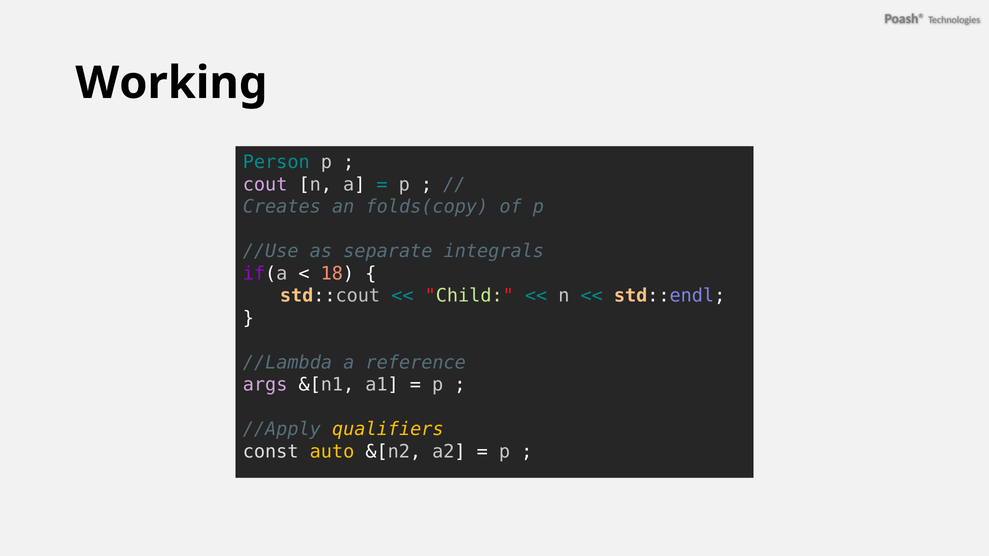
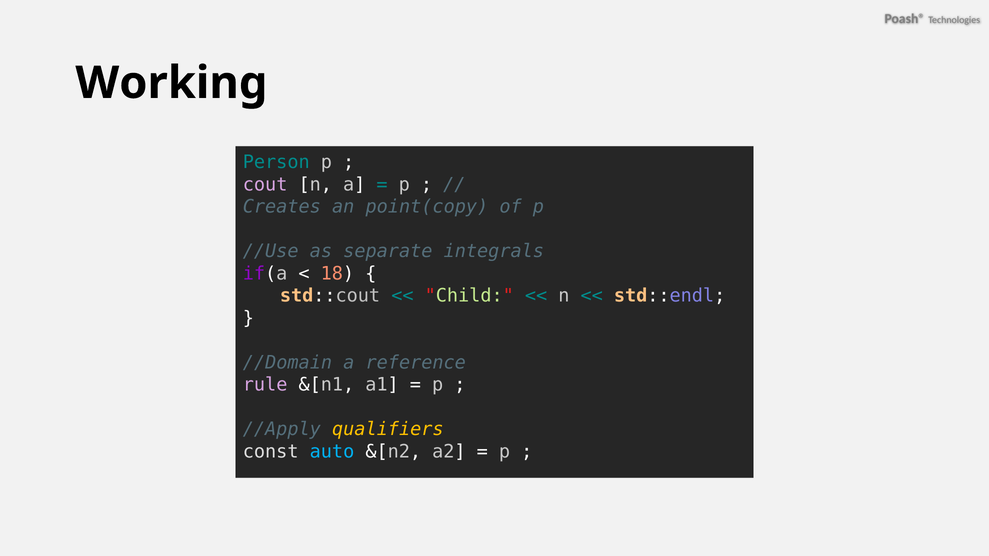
folds(copy: folds(copy -> point(copy (427, 207)
//Lambda: //Lambda -> //Domain (287, 363)
args: args -> rule (265, 385)
auto colour: yellow -> light blue (332, 452)
